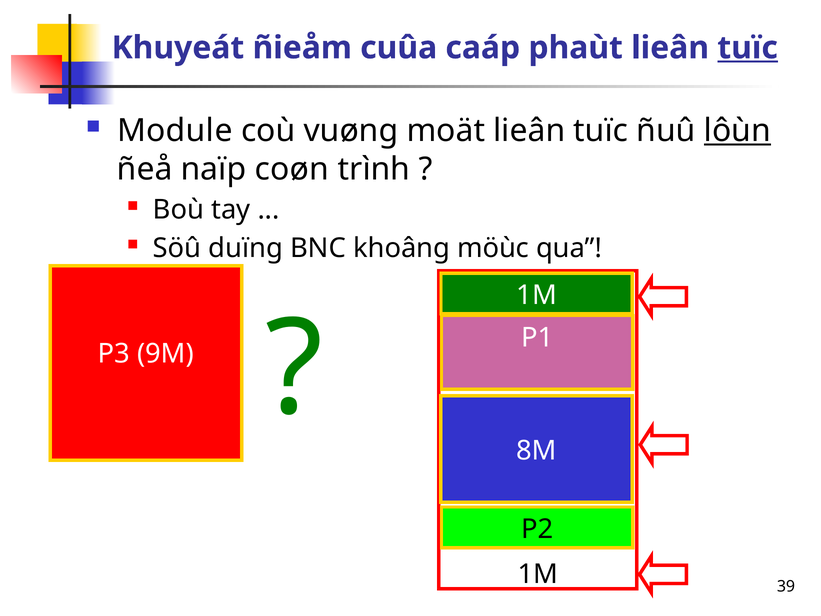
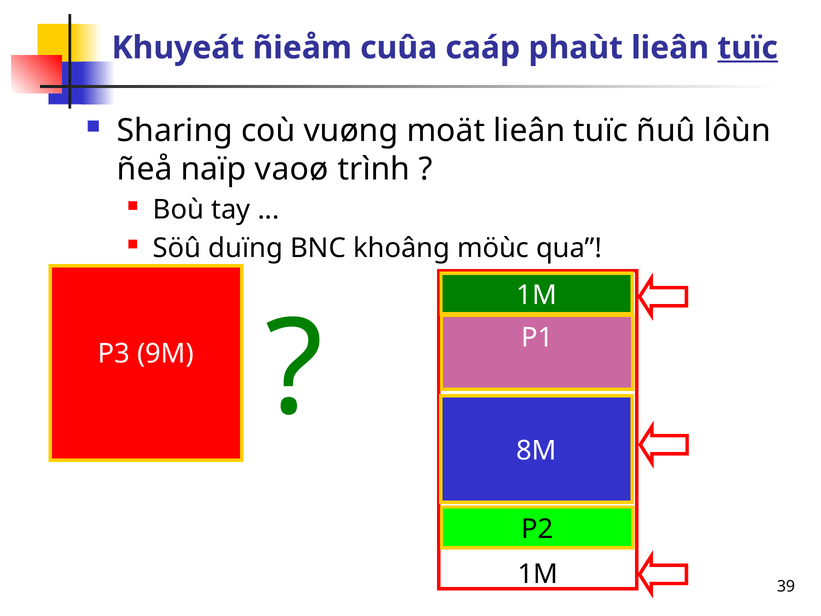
Module: Module -> Sharing (175, 131)
lôùn underline: present -> none (737, 131)
coøn: coøn -> vaoø (292, 169)
